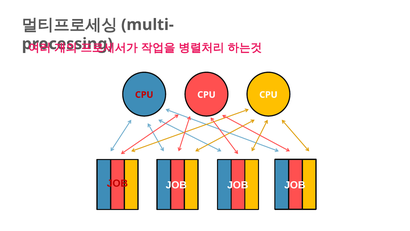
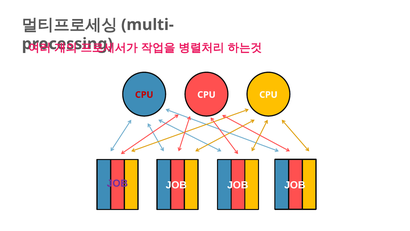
JOB colour: red -> purple (117, 183)
